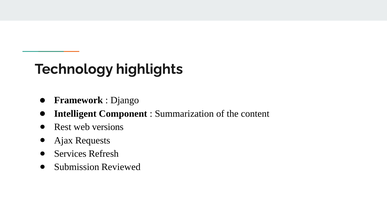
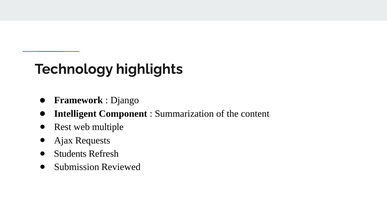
versions: versions -> multiple (108, 127)
Services: Services -> Students (70, 153)
